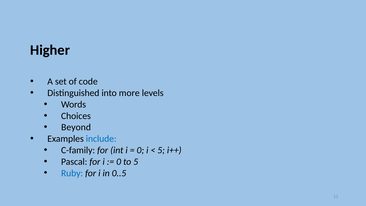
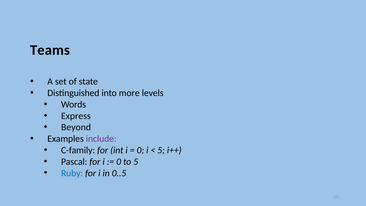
Higher: Higher -> Teams (50, 50)
code: code -> state (88, 82)
Choices: Choices -> Express (76, 116)
include colour: blue -> purple (101, 139)
